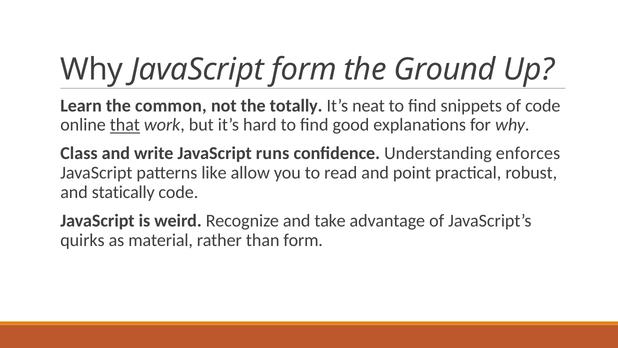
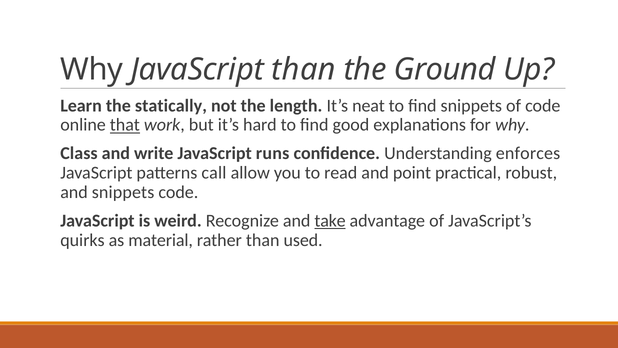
JavaScript form: form -> than (304, 69)
common: common -> statically (171, 105)
totally: totally -> length (296, 105)
like: like -> call (214, 173)
and statically: statically -> snippets (123, 192)
take underline: none -> present (330, 221)
than form: form -> used (303, 240)
